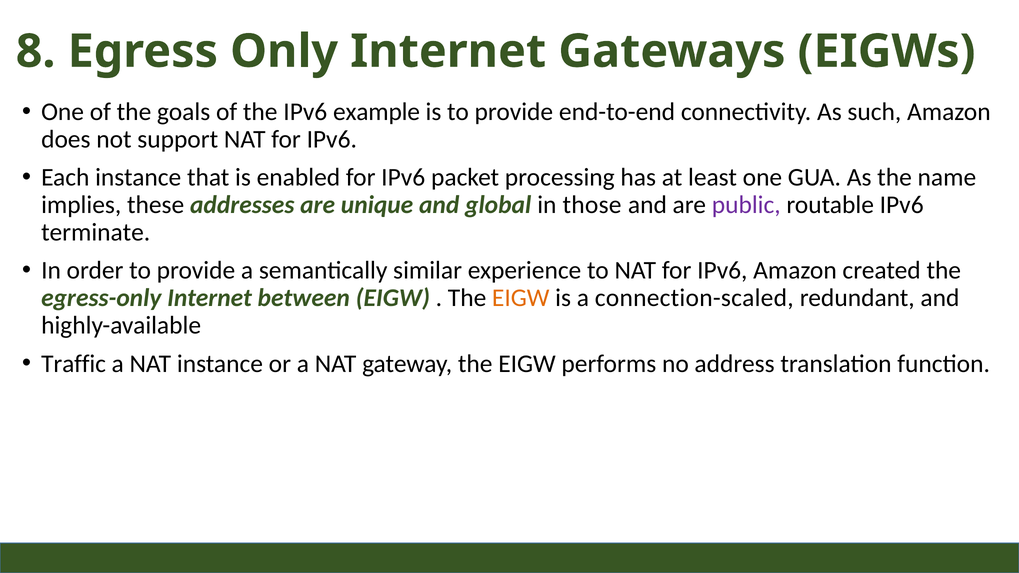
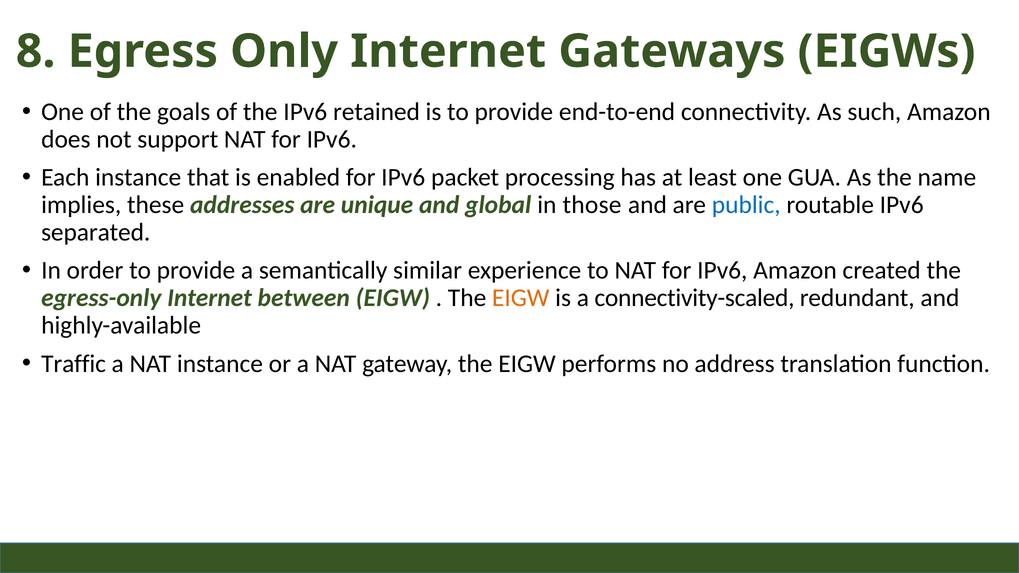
example: example -> retained (376, 112)
public colour: purple -> blue (746, 205)
terminate: terminate -> separated (96, 232)
connection-scaled: connection-scaled -> connectivity-scaled (694, 298)
